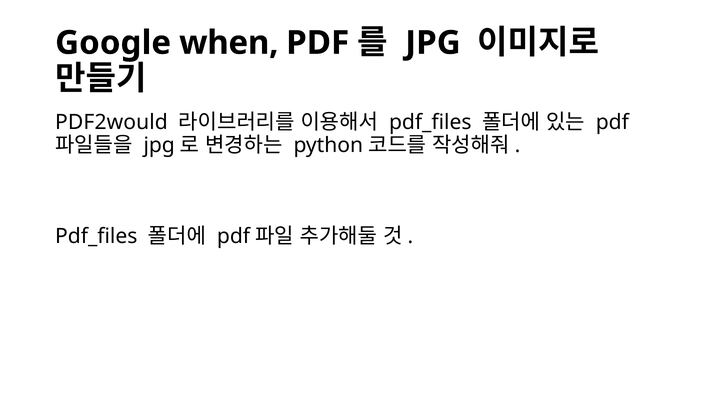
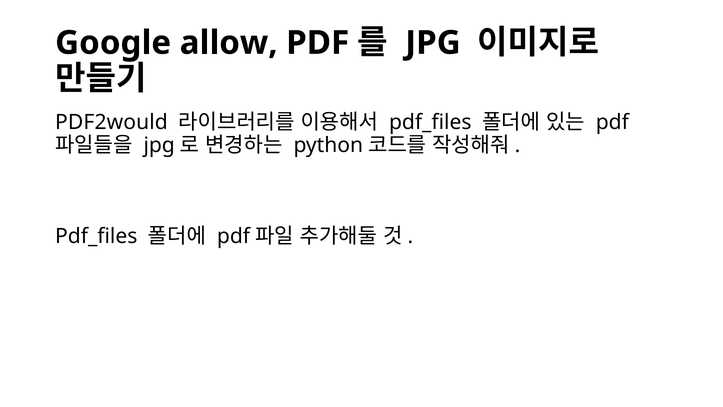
when: when -> allow (229, 43)
